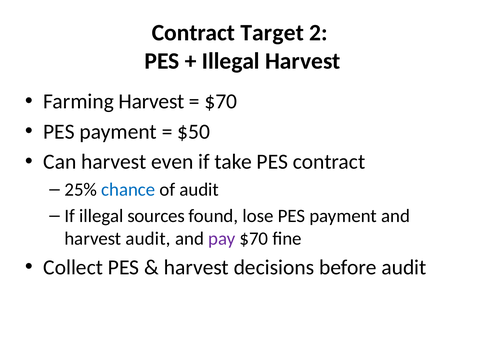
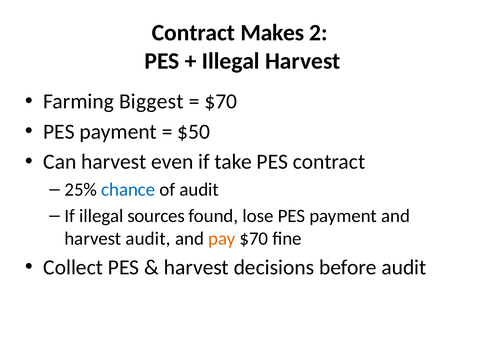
Target: Target -> Makes (272, 33)
Farming Harvest: Harvest -> Biggest (151, 102)
pay colour: purple -> orange (222, 239)
